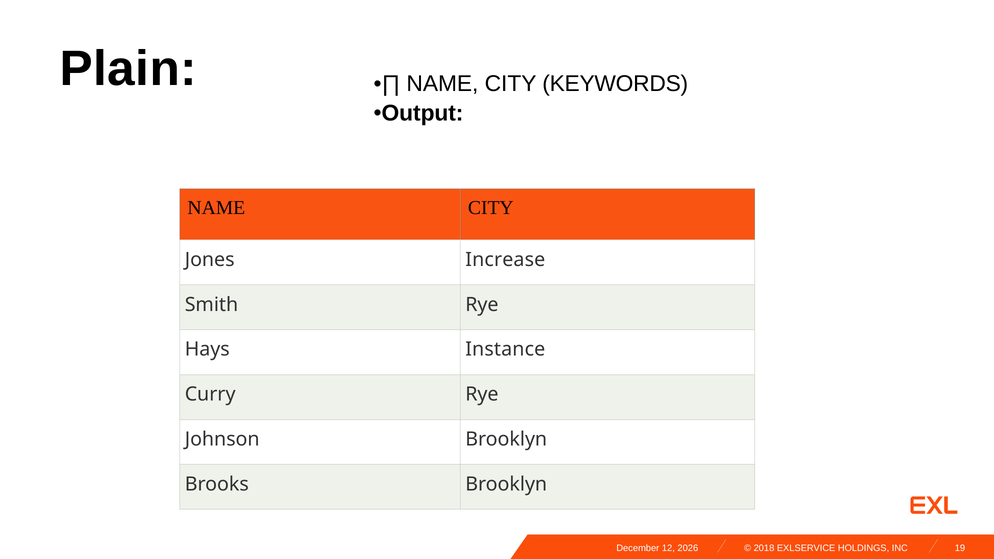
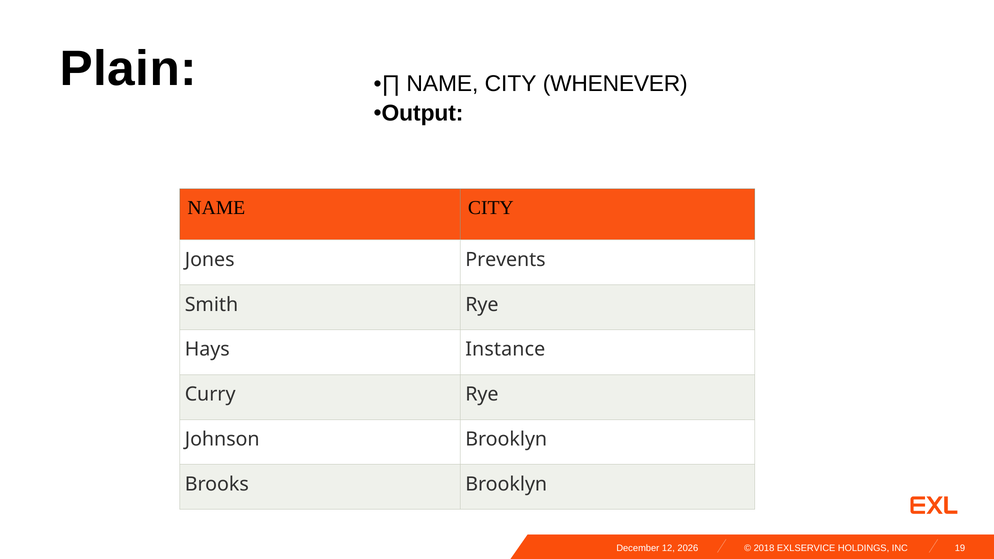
KEYWORDS: KEYWORDS -> WHENEVER (615, 84)
Increase: Increase -> Prevents (505, 260)
